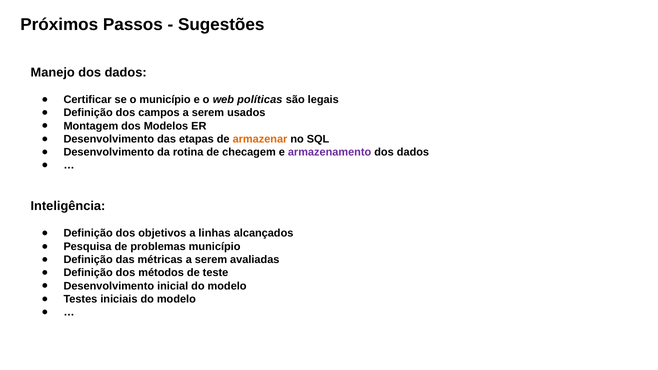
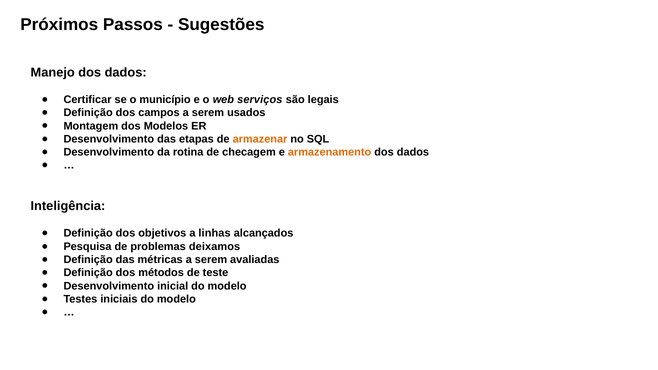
políticas: políticas -> serviços (260, 100)
armazenamento colour: purple -> orange (330, 152)
problemas município: município -> deixamos (215, 247)
